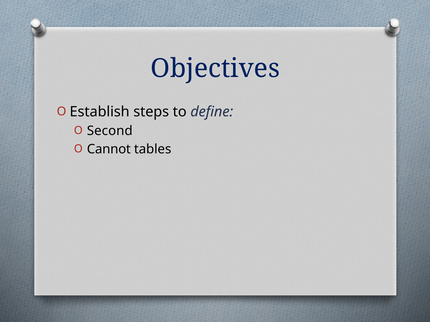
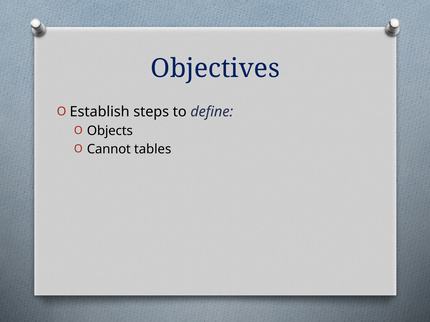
Second: Second -> Objects (110, 131)
